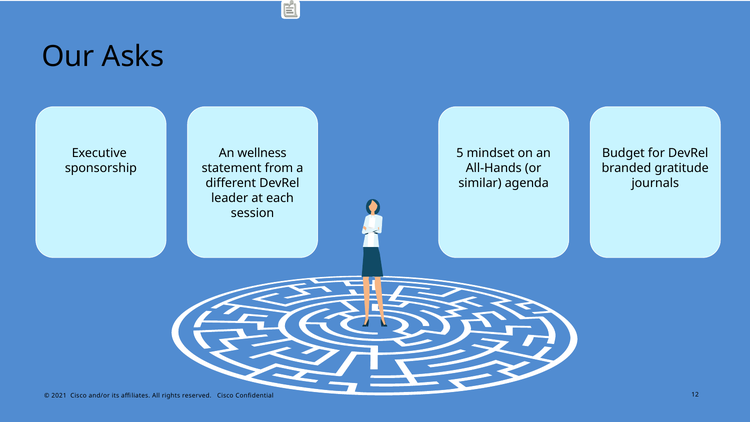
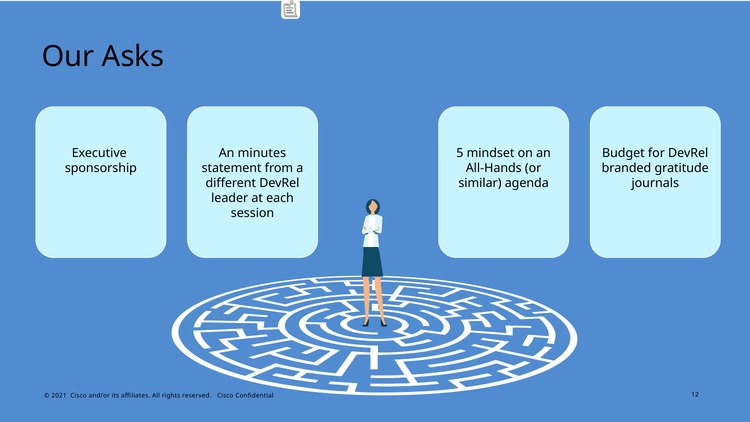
wellness: wellness -> minutes (262, 153)
